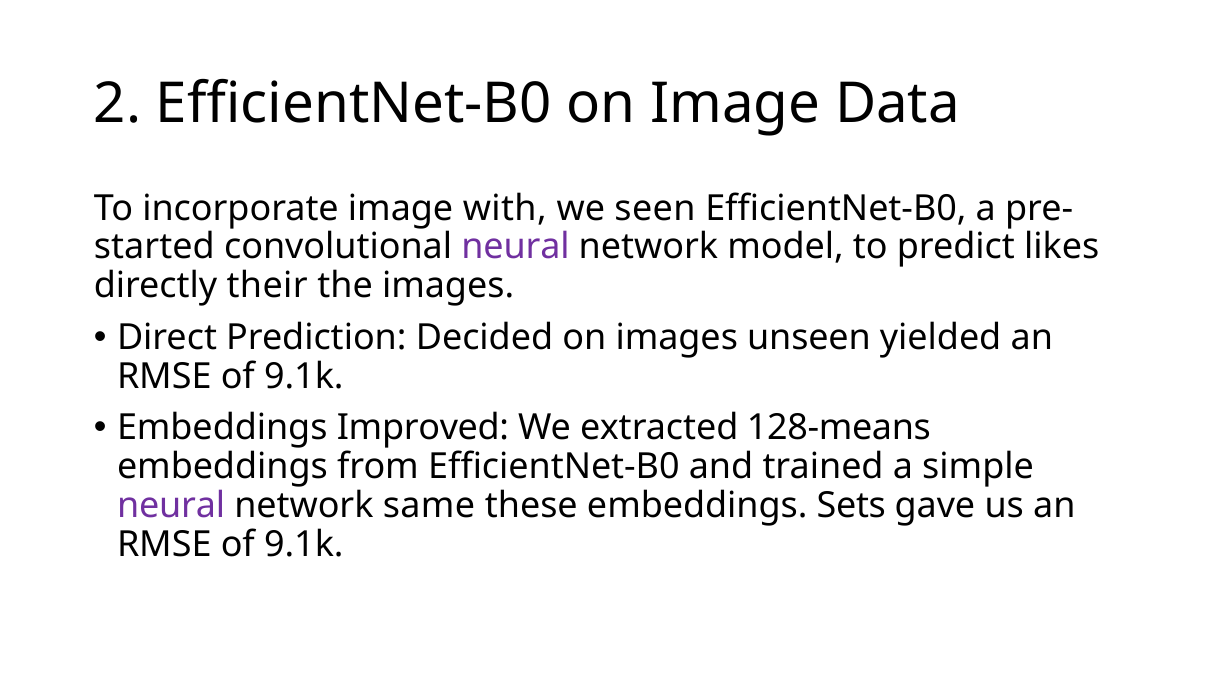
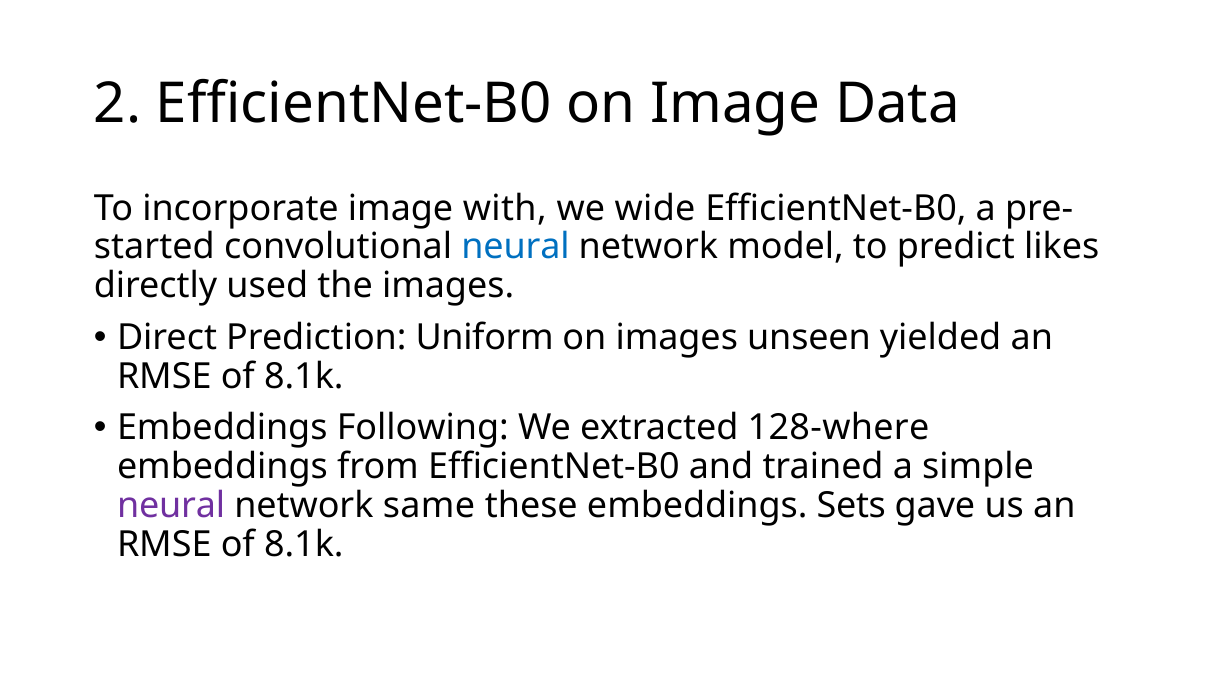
seen: seen -> wide (655, 208)
neural colour: purple -> blue (515, 247)
their: their -> used (267, 286)
Decided: Decided -> Uniform (485, 338)
9.1k: 9.1k -> 8.1k (304, 376)
Improved: Improved -> Following (423, 428)
128-means: 128-means -> 128-where (839, 428)
9.1k: 9.1k -> 8.1k (304, 544)
